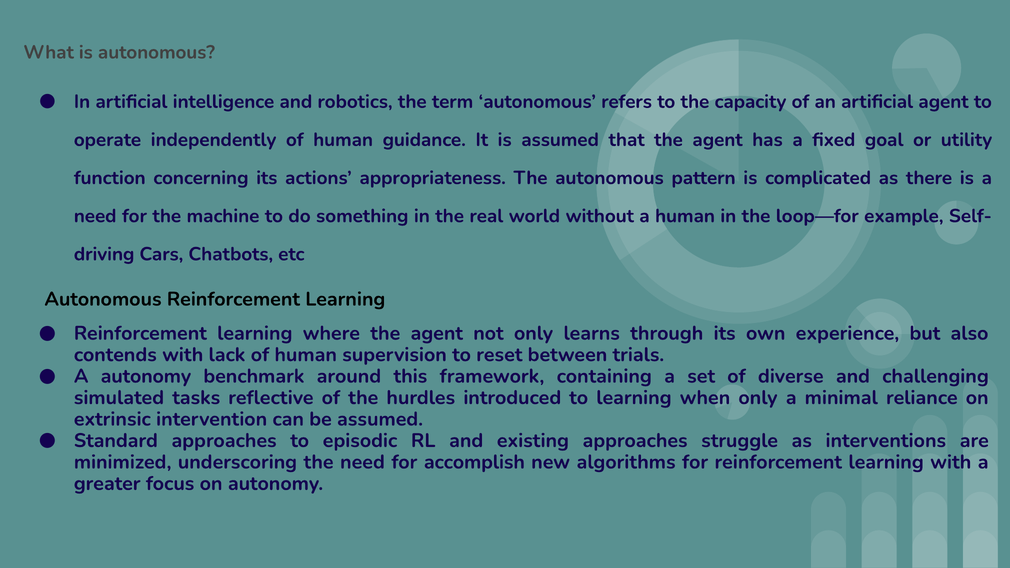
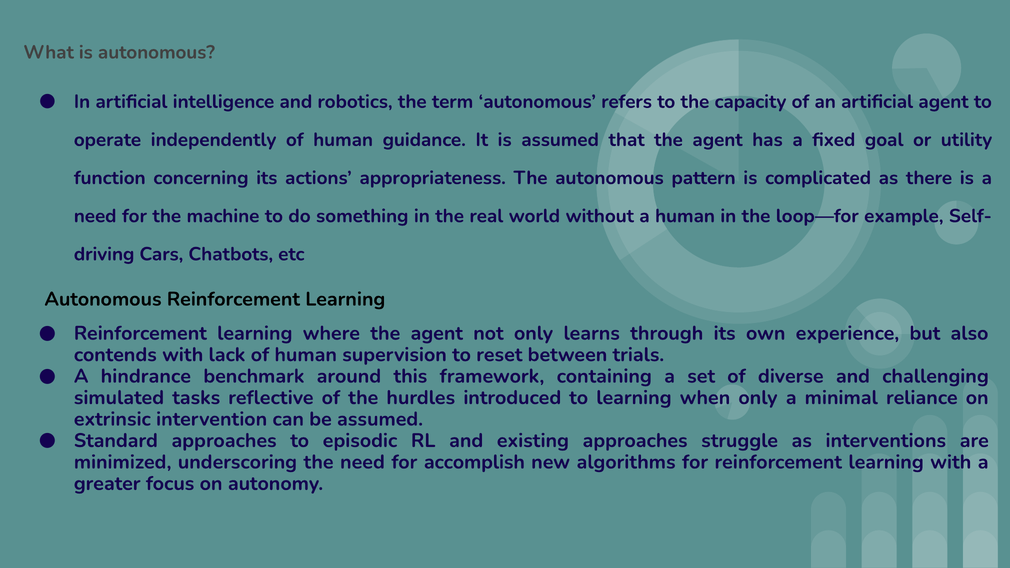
A autonomy: autonomy -> hindrance (146, 376)
